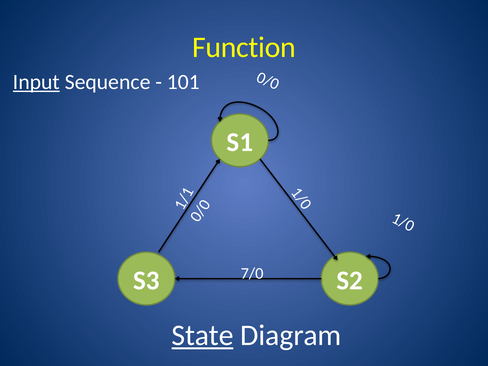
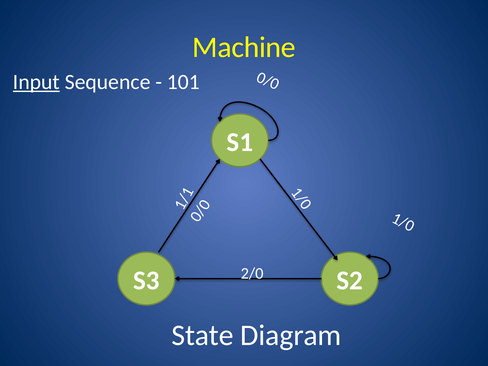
Function: Function -> Machine (244, 47)
7/0: 7/0 -> 2/0 (252, 274)
State underline: present -> none (203, 335)
